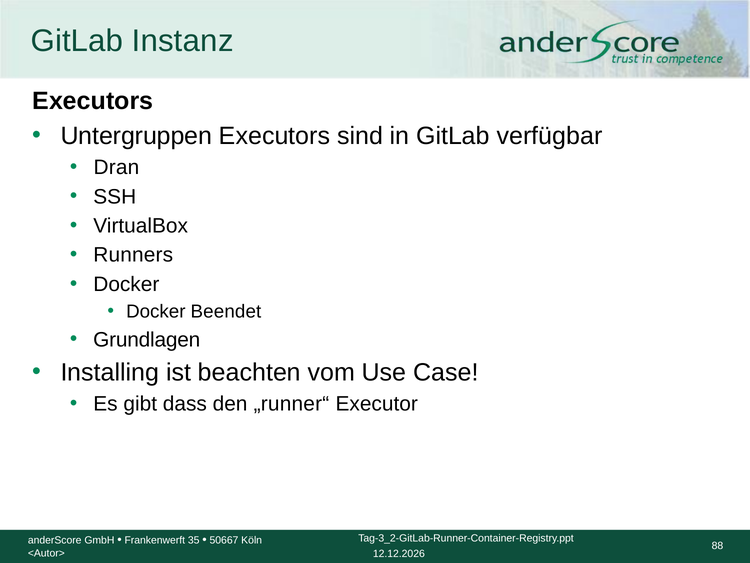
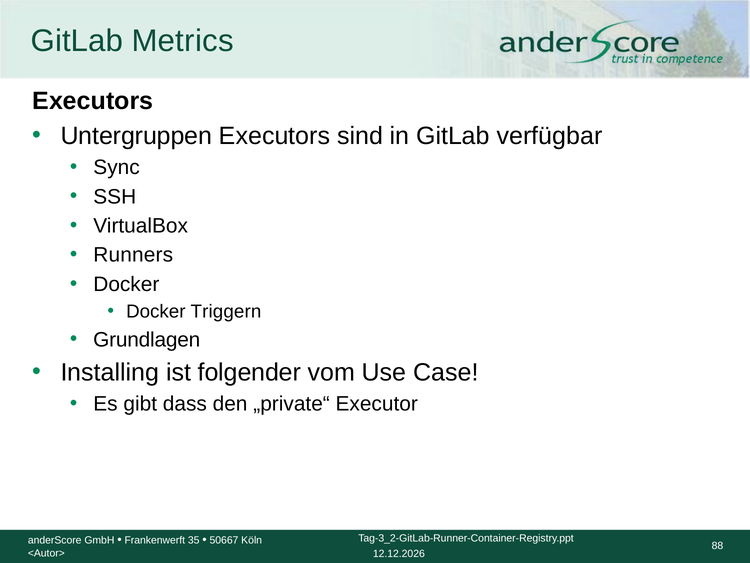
Instanz: Instanz -> Metrics (183, 41)
Dran: Dran -> Sync (117, 167)
Beendet: Beendet -> Triggern (226, 311)
beachten: beachten -> folgender (249, 372)
„runner“: „runner“ -> „private“ (292, 404)
